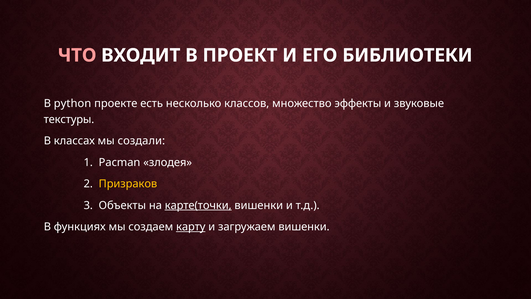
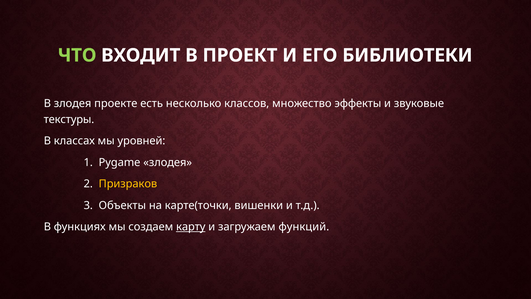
ЧТО colour: pink -> light green (77, 55)
В python: python -> злодея (73, 103)
создали: создали -> уровней (141, 141)
Pacman: Pacman -> Pygame (120, 162)
карте(точки underline: present -> none (198, 205)
загружаем вишенки: вишенки -> функций (304, 227)
